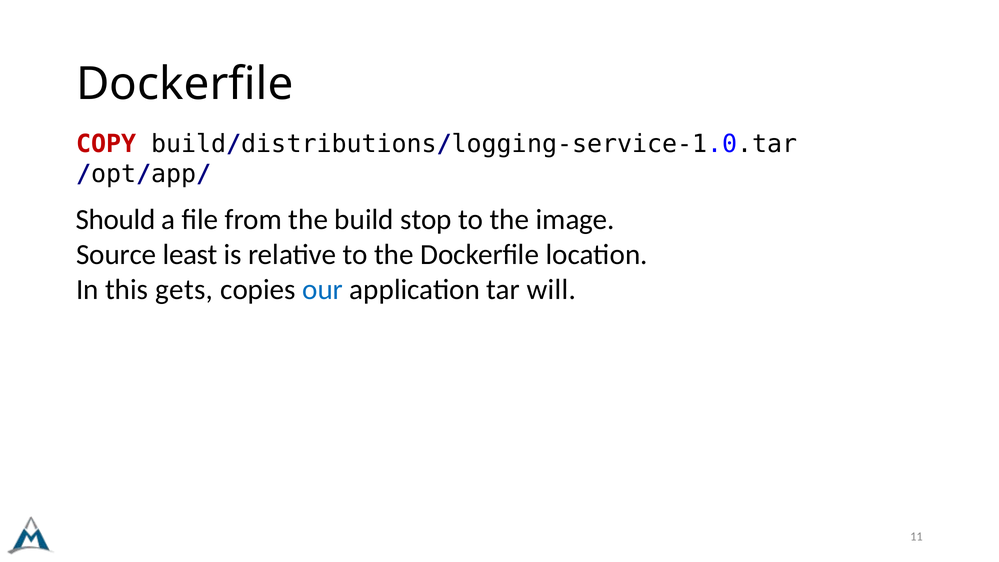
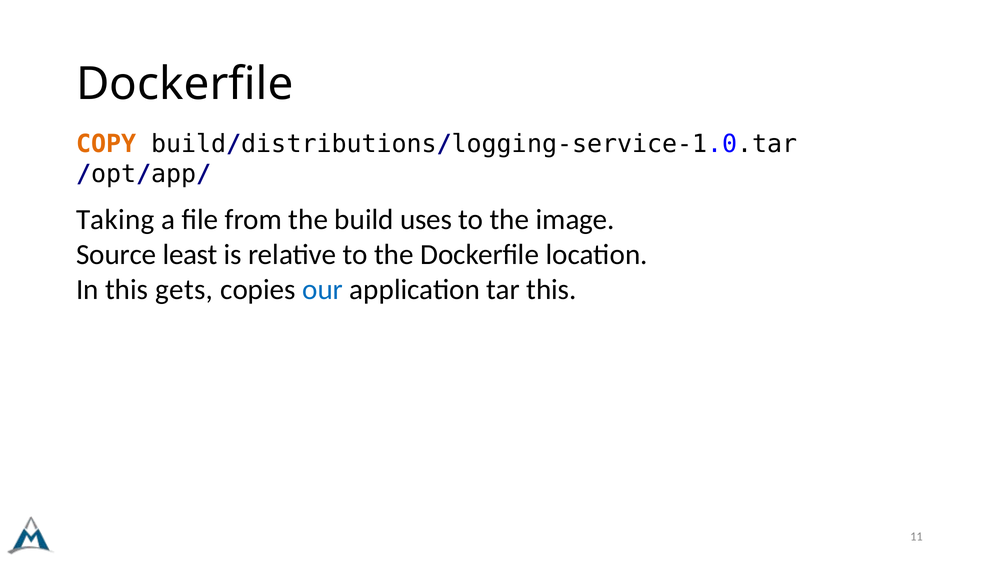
COPY colour: red -> orange (106, 144)
Should: Should -> Taking (115, 220)
stop: stop -> uses (426, 220)
tar will: will -> this (551, 290)
